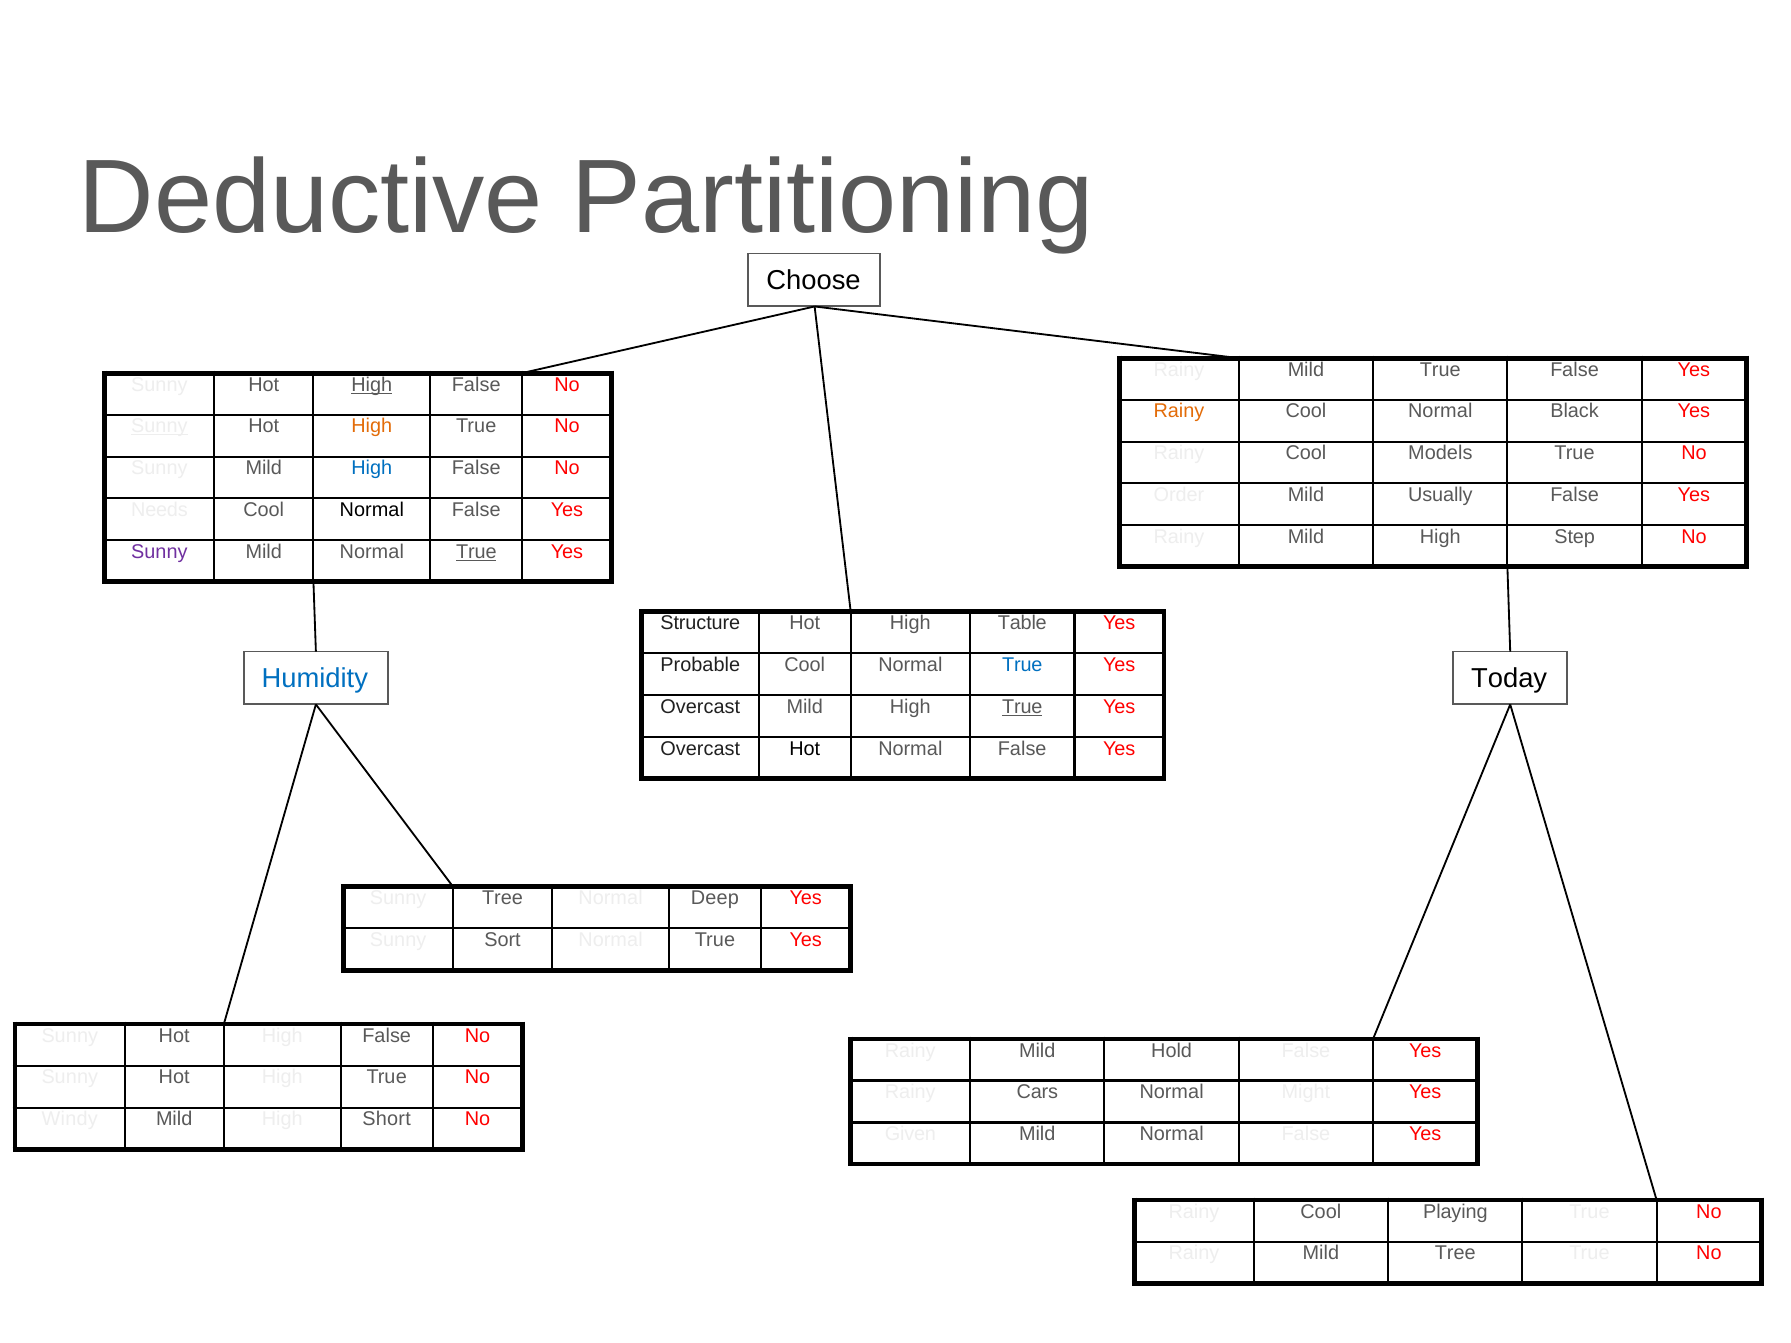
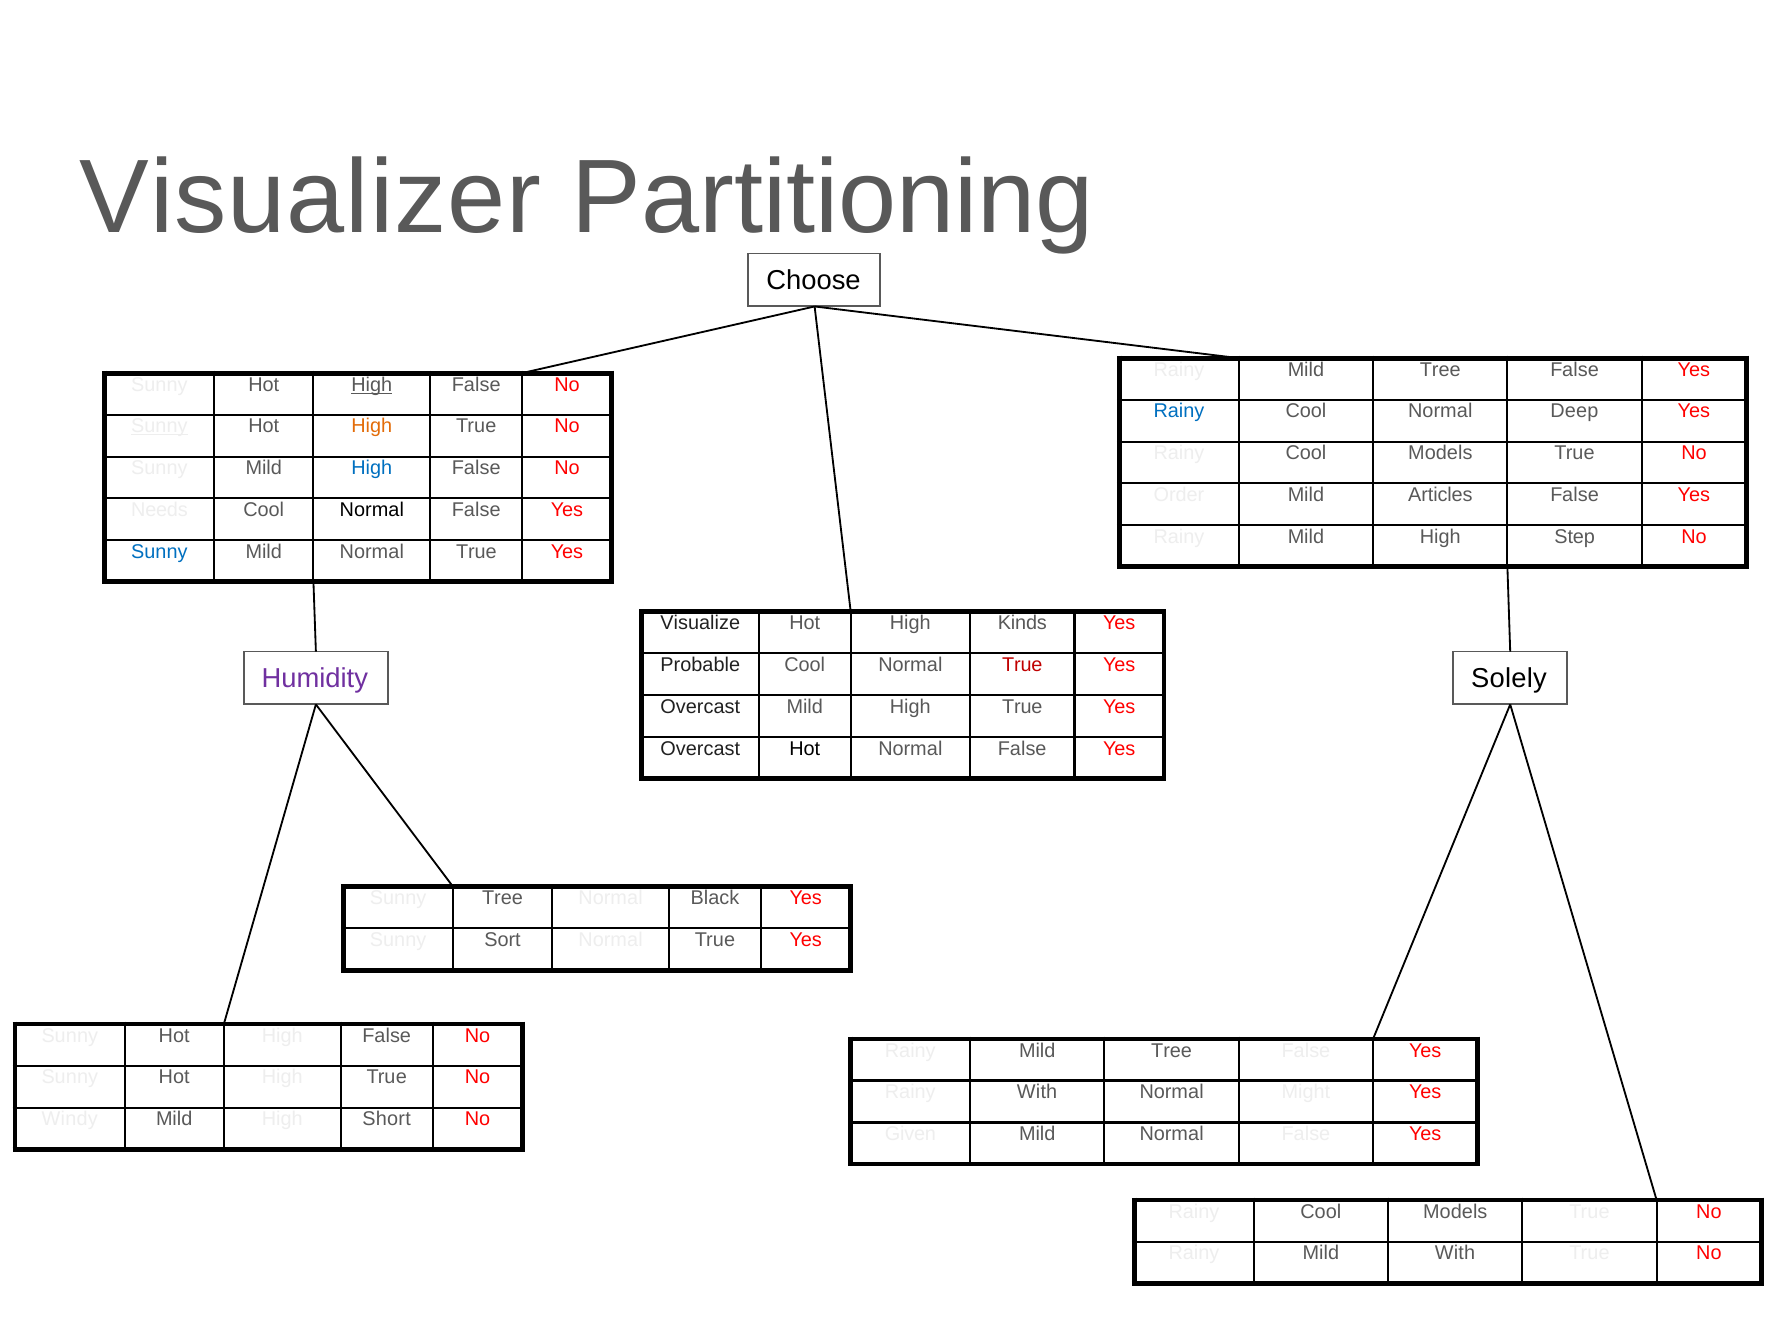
Deductive: Deductive -> Visualizer (310, 198)
True: True -> Tree (1440, 370)
Rainy colour: orange -> blue (1179, 411)
Black: Black -> Deep (1574, 411)
Usually: Usually -> Articles (1440, 495)
Sunny colour: purple -> blue (159, 552)
True underline: present -> none (476, 552)
Structure: Structure -> Visualize (700, 624)
Table: Table -> Kinds (1022, 624)
True colour: blue -> red (1022, 665)
Humidity colour: blue -> purple (315, 679)
Today: Today -> Solely (1509, 679)
True underline: present -> none (1022, 707)
Deep: Deep -> Black (715, 898)
Hold: Hold -> Tree (1172, 1051)
Rainy Cars: Cars -> With (1037, 1092)
Playing: Playing -> Models (1455, 1212)
Mild Tree: Tree -> With (1455, 1253)
